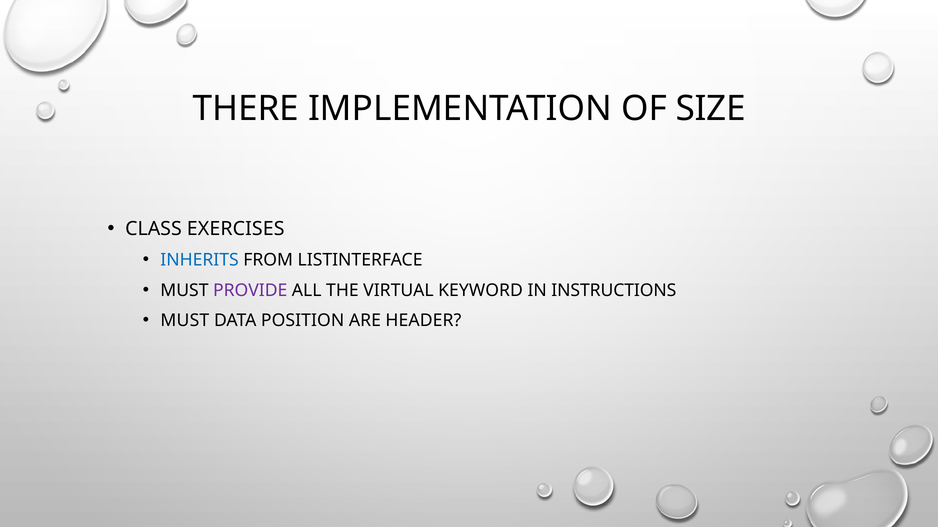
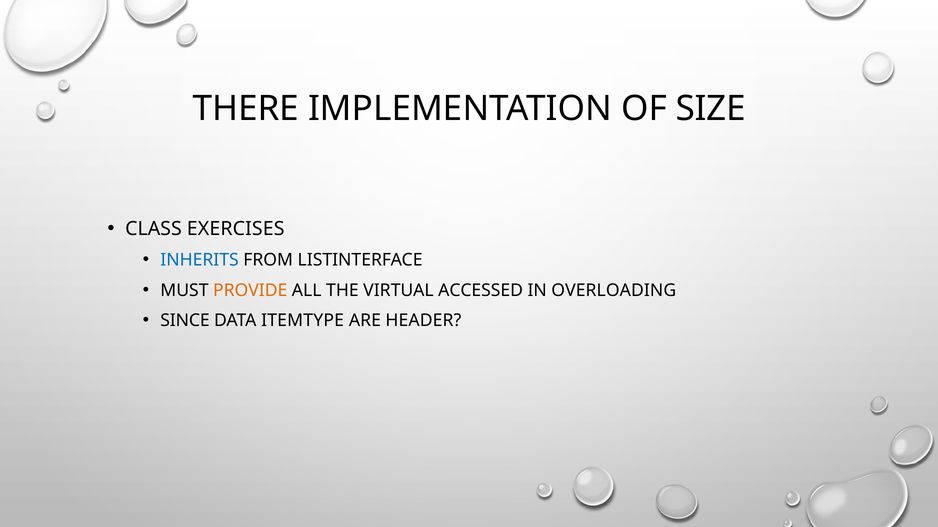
PROVIDE colour: purple -> orange (250, 291)
KEYWORD: KEYWORD -> ACCESSED (481, 291)
INSTRUCTIONS: INSTRUCTIONS -> OVERLOADING (614, 291)
MUST: MUST -> SINCE (185, 321)
POSITION: POSITION -> ITEMTYPE (303, 321)
